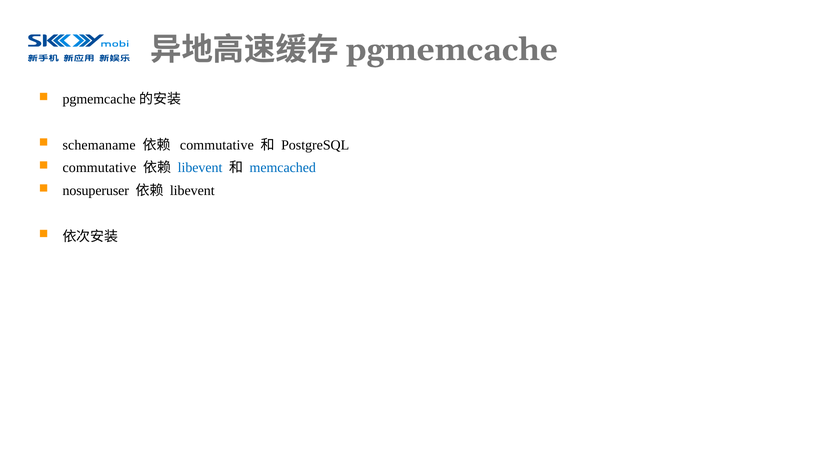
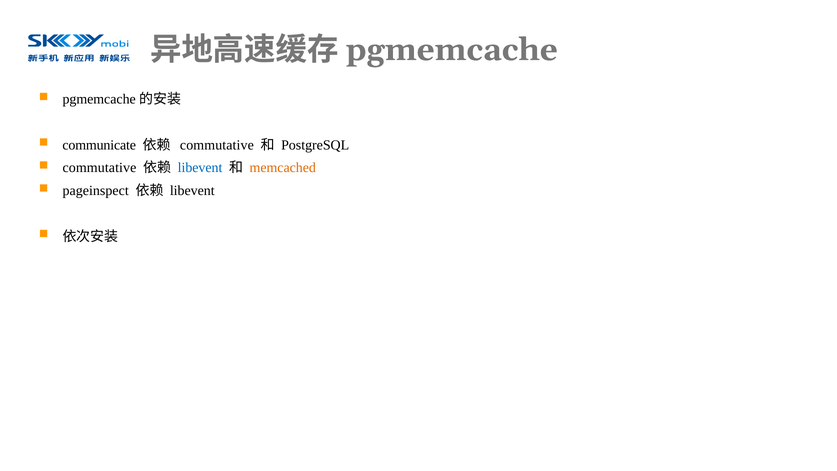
schemaname: schemaname -> communicate (99, 145)
memcached colour: blue -> orange (283, 168)
nosuperuser: nosuperuser -> pageinspect (96, 191)
